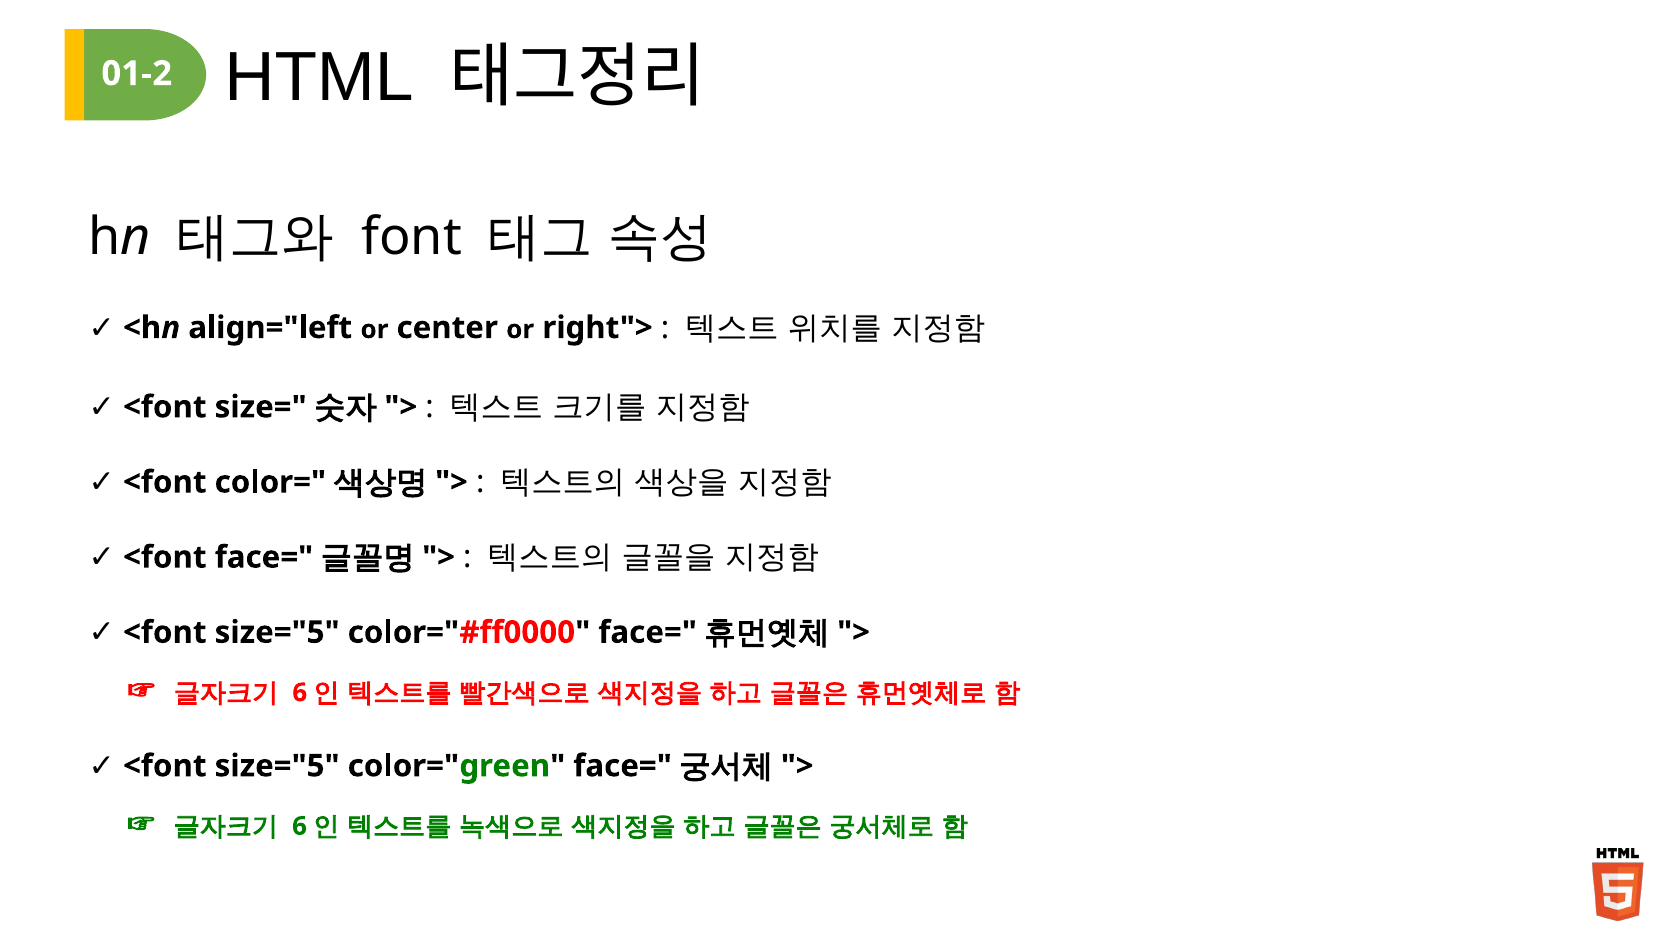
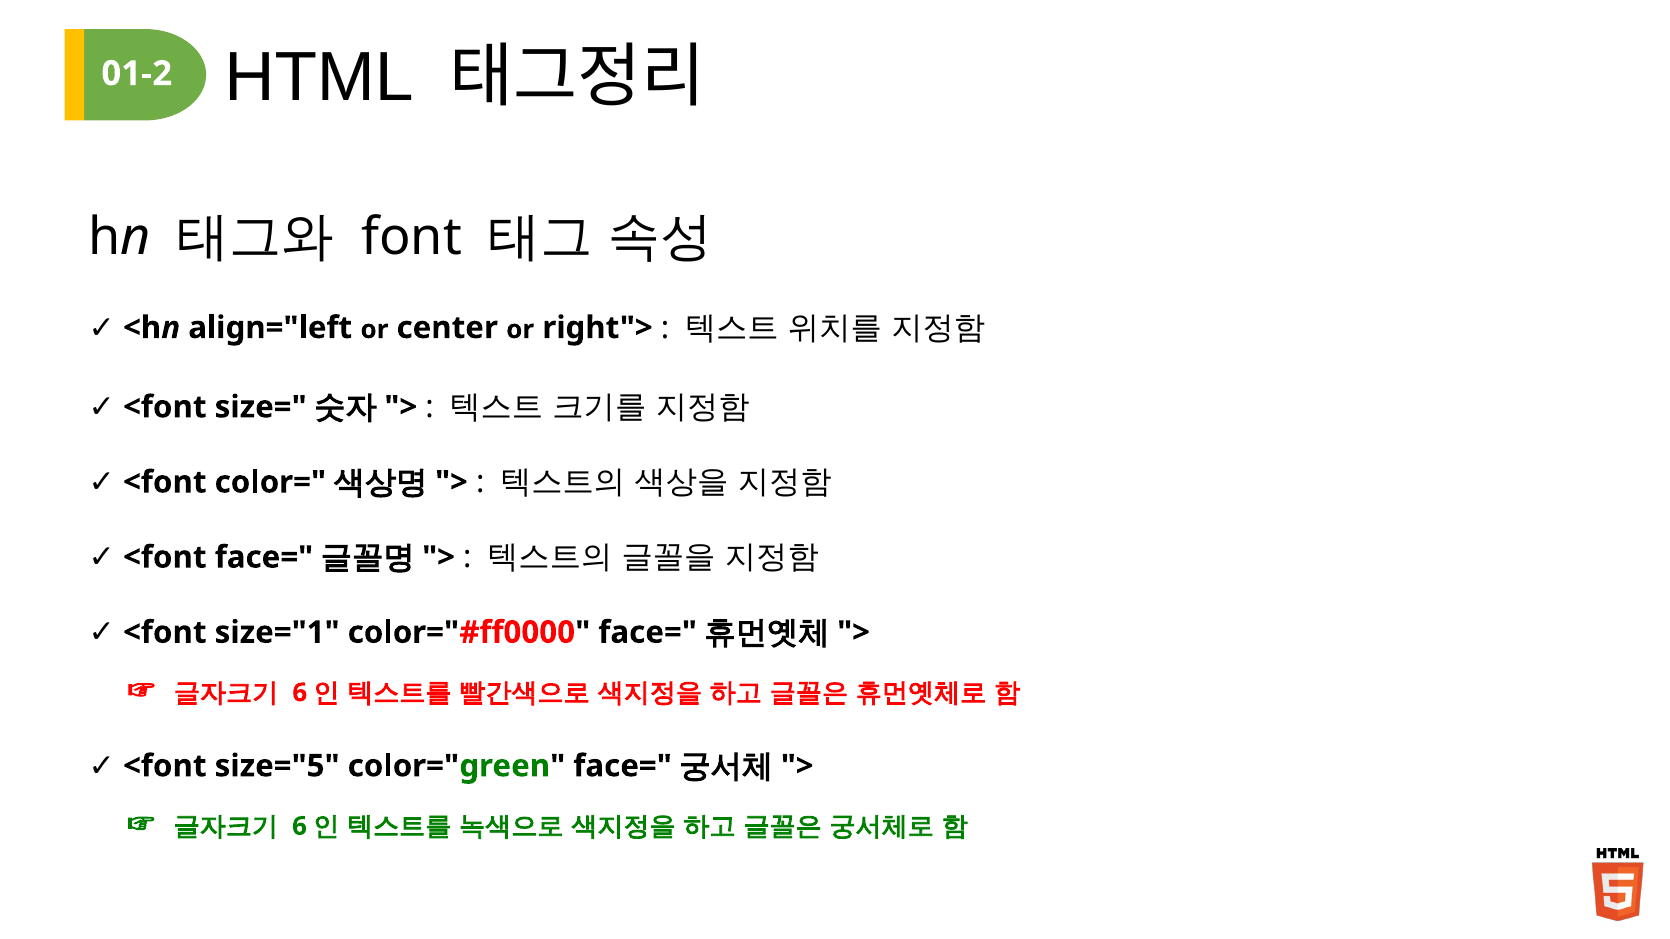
size="5: size="5 -> size="1 (277, 633)
